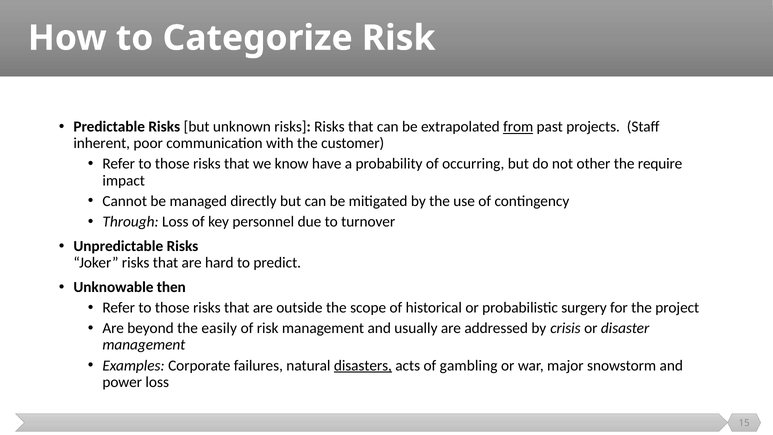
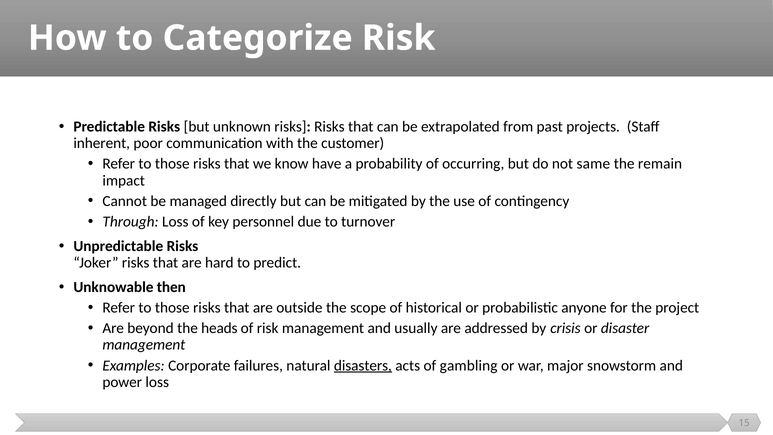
from underline: present -> none (518, 127)
other: other -> same (593, 164)
require: require -> remain (660, 164)
surgery: surgery -> anyone (584, 308)
easily: easily -> heads (219, 328)
